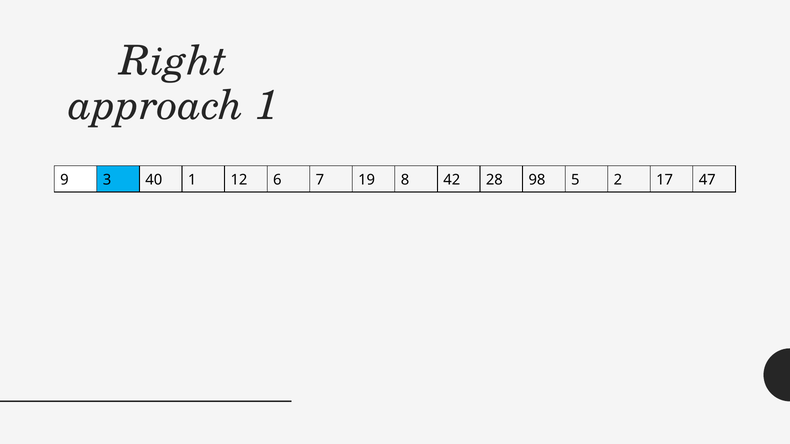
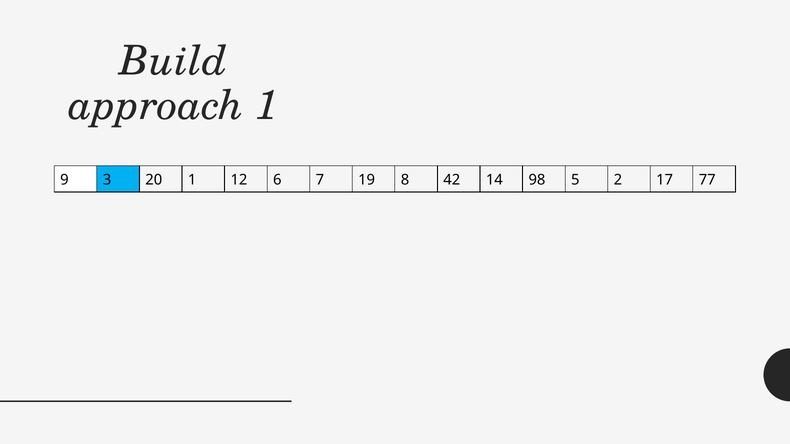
Right: Right -> Build (174, 61)
40: 40 -> 20 (154, 180)
28: 28 -> 14 (494, 180)
47: 47 -> 77 (707, 180)
